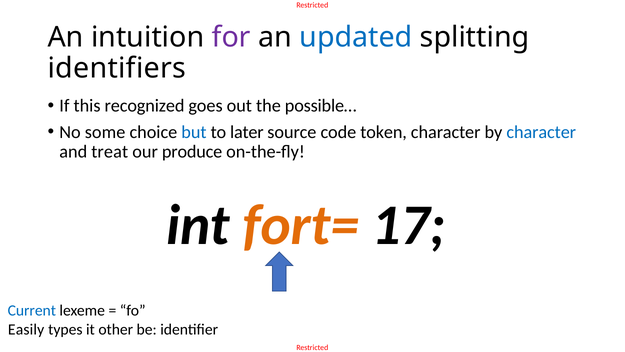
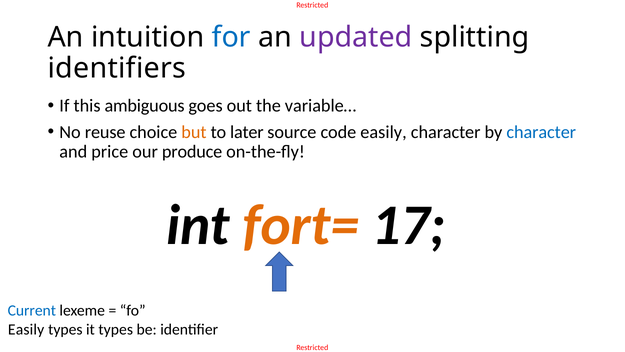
for colour: purple -> blue (231, 37)
updated colour: blue -> purple (356, 37)
recognized: recognized -> ambiguous (145, 106)
possible…: possible… -> variable… (321, 106)
some: some -> reuse (105, 132)
but colour: blue -> orange (194, 132)
code token: token -> easily (384, 132)
treat: treat -> price (110, 152)
it other: other -> types (116, 329)
